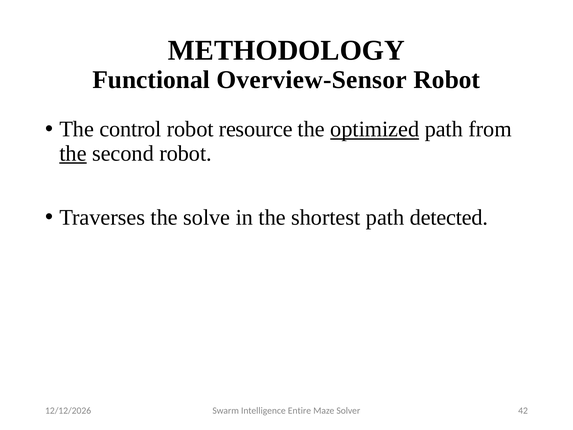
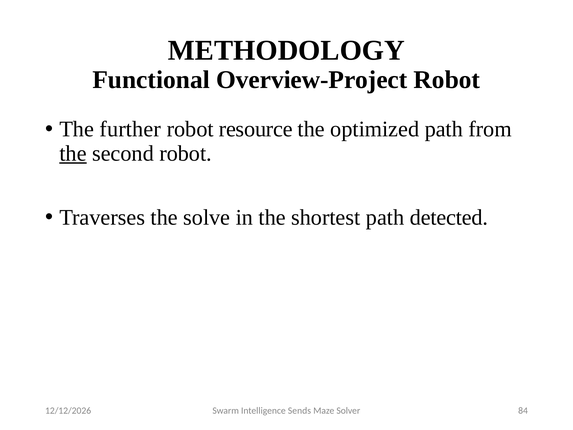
Overview-Sensor: Overview-Sensor -> Overview-Project (312, 80)
control: control -> further (130, 129)
optimized underline: present -> none (375, 129)
Entire: Entire -> Sends (299, 410)
42: 42 -> 84 (523, 410)
